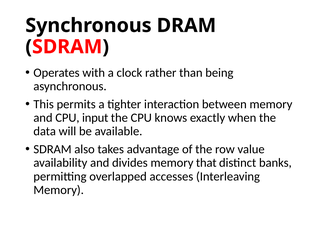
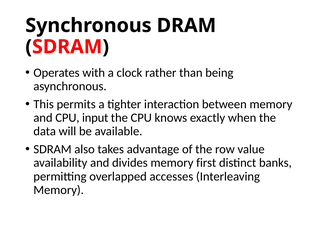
that: that -> first (206, 163)
